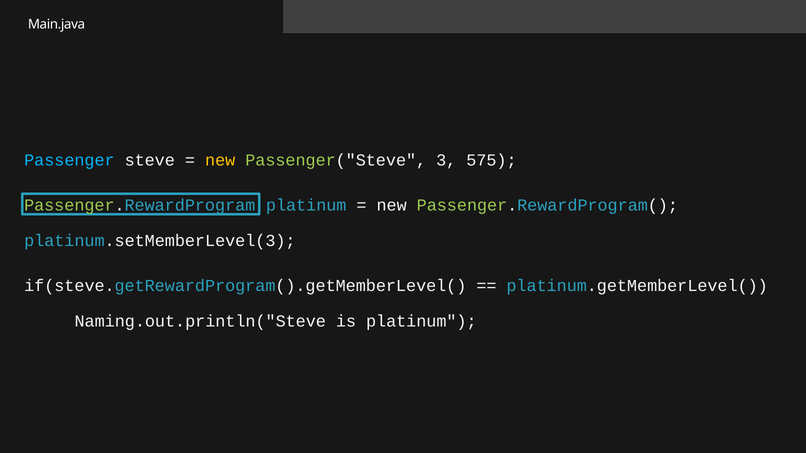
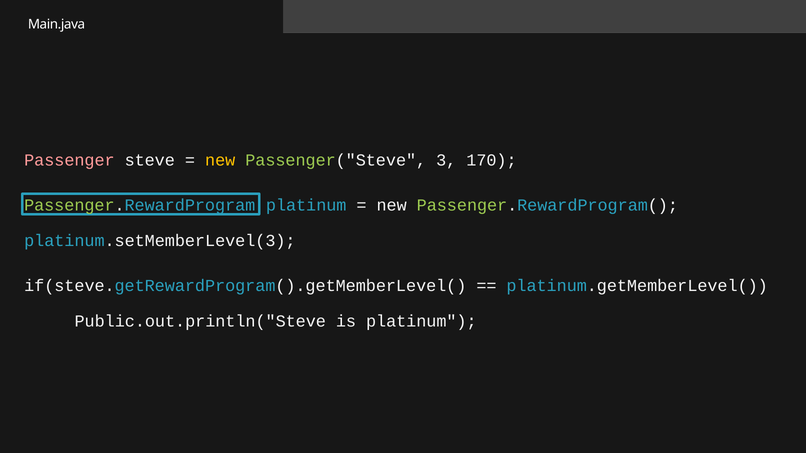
Passenger colour: light blue -> pink (69, 160)
575: 575 -> 170 (491, 160)
Naming.out.println("Steve: Naming.out.println("Steve -> Public.out.println("Steve (200, 321)
